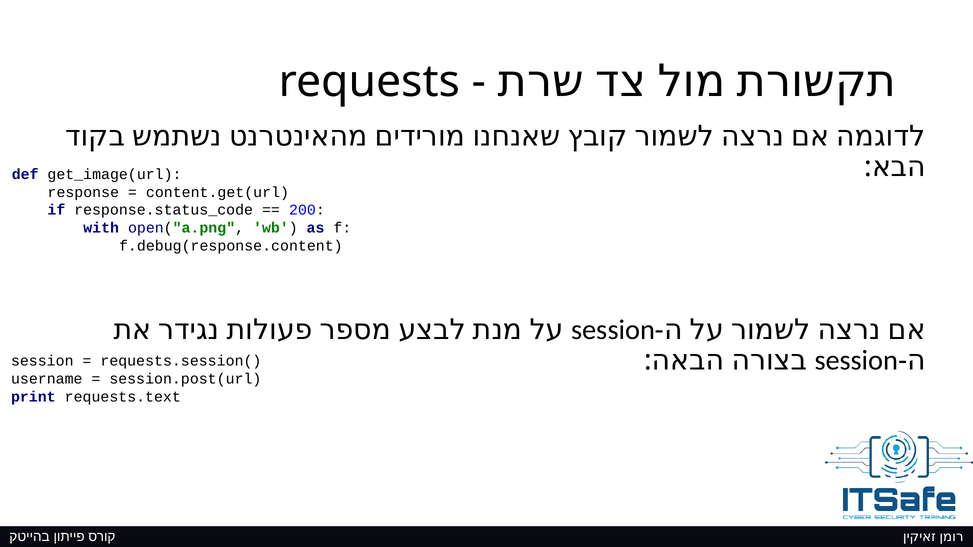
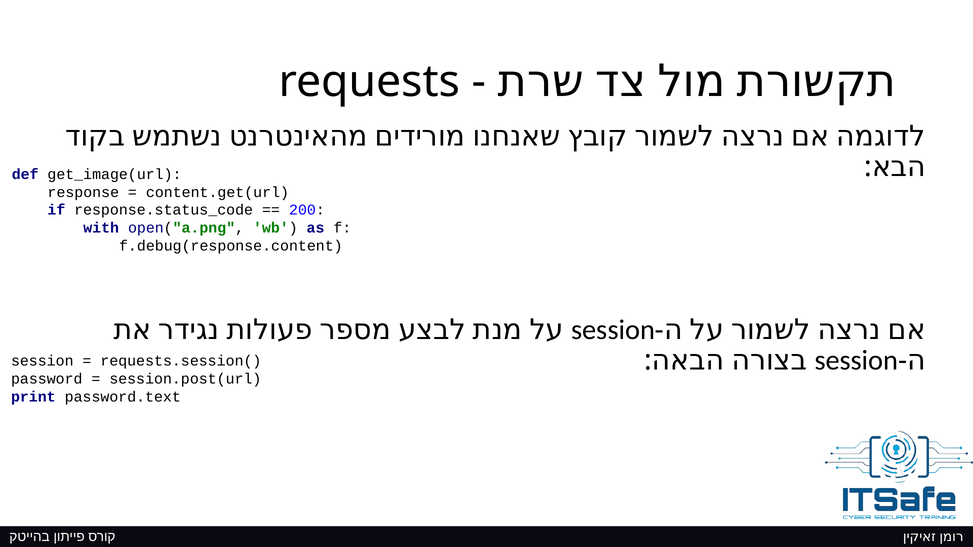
username: username -> password (47, 379)
requests.text: requests.text -> password.text (123, 397)
